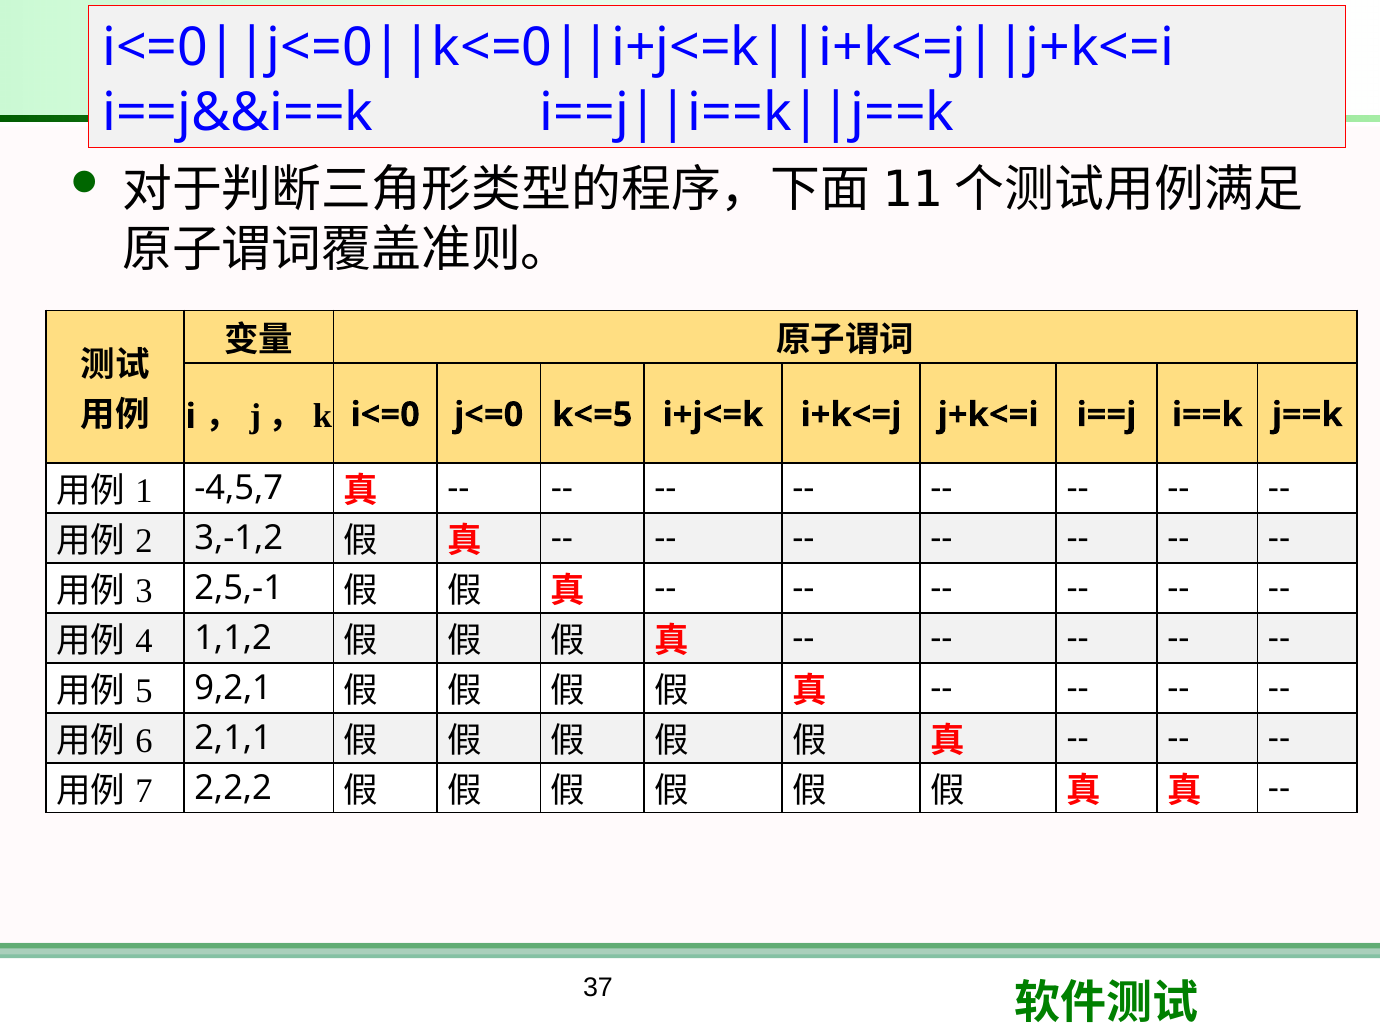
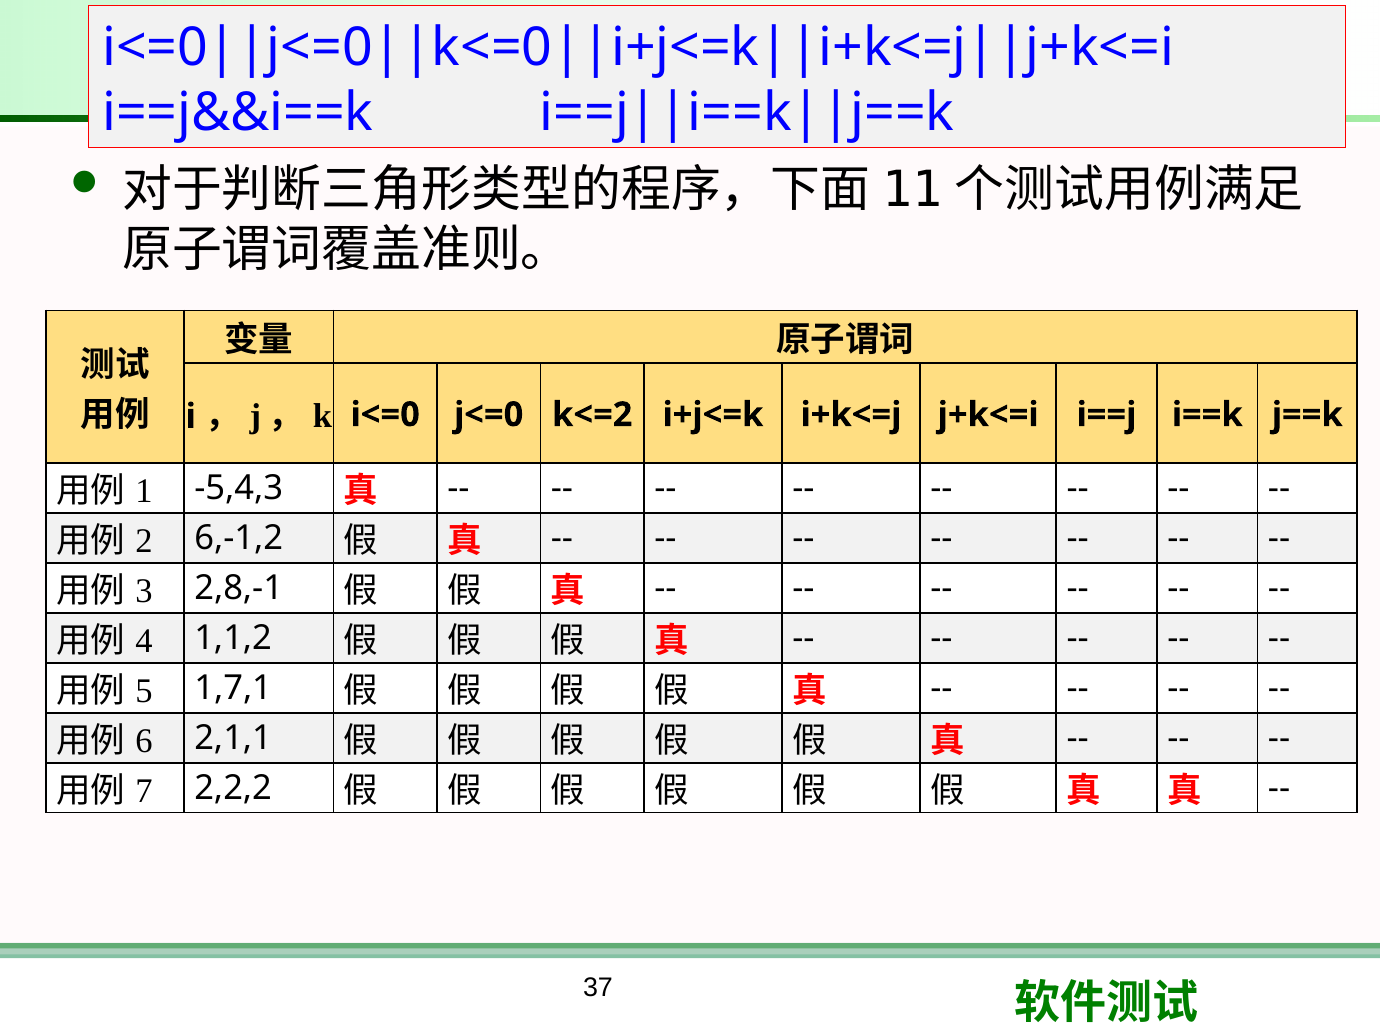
k<=5: k<=5 -> k<=2 (592, 415)
-4,5,7: -4,5,7 -> -5,4,3 (239, 488)
3,-1,2: 3,-1,2 -> 6,-1,2 (239, 538)
2,5,-1: 2,5,-1 -> 2,8,-1 (239, 588)
9,2,1: 9,2,1 -> 1,7,1 (233, 688)
